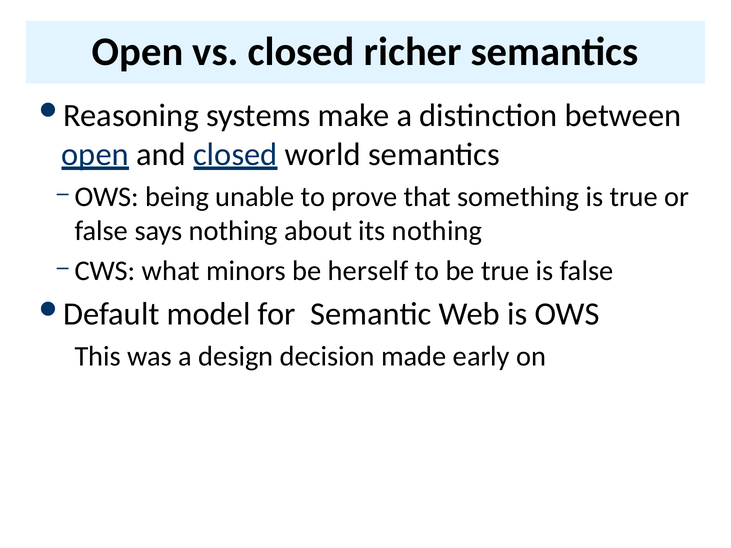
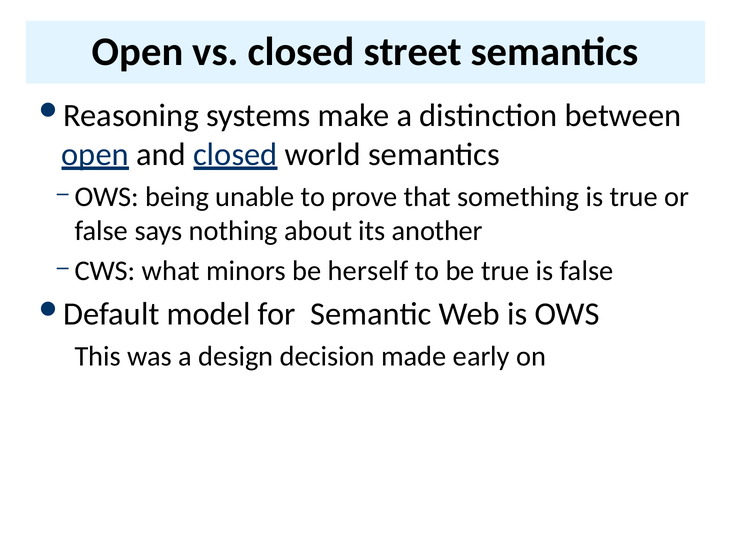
richer: richer -> street (413, 52)
its nothing: nothing -> another (437, 231)
